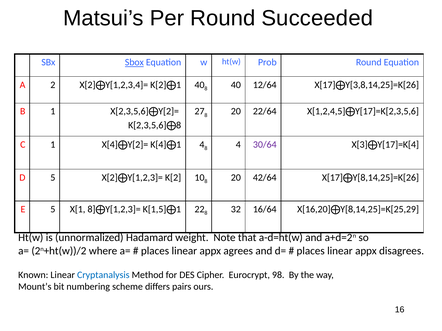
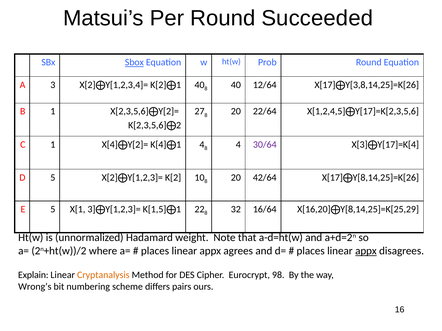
A 2: 2 -> 3 (53, 85)
8: 8 -> 2 (179, 126)
X[1 8: 8 -> 3 (92, 210)
appx underline: none -> present (366, 251)
Known: Known -> Explain (33, 275)
Cryptanalysis colour: blue -> orange (103, 275)
Mount’s: Mount’s -> Wrong’s (35, 287)
